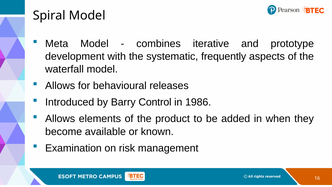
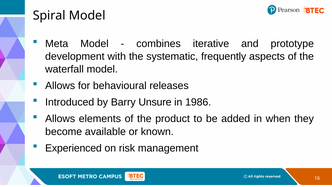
Control: Control -> Unsure (155, 102)
Examination: Examination -> Experienced (73, 148)
